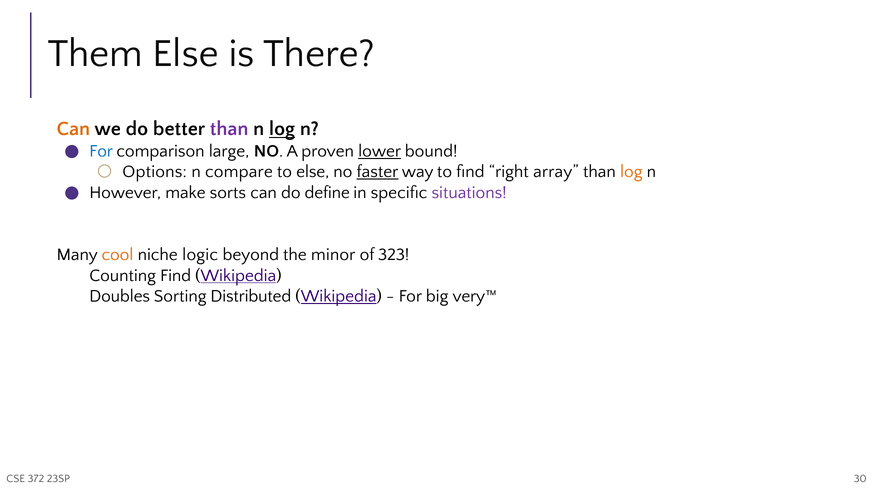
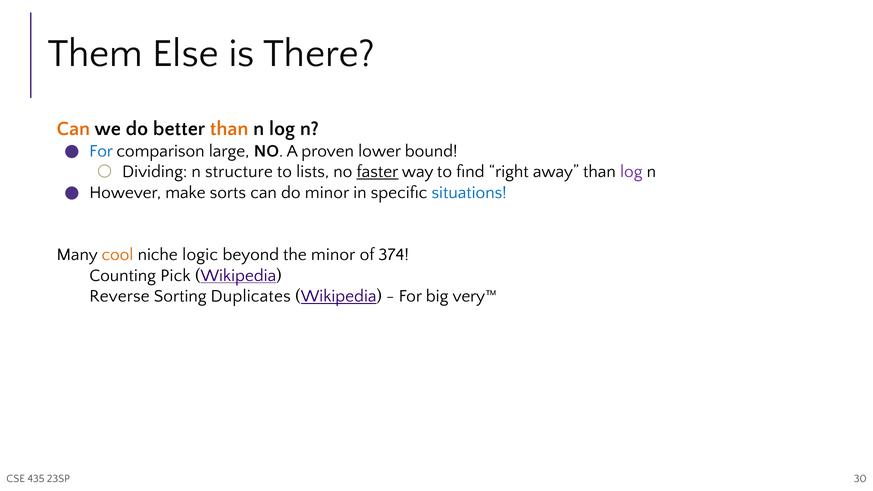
than colour: purple -> orange (229, 129)
log underline: present -> none (282, 129)
lower underline: present -> none (380, 151)
Options: Options -> Dividing (155, 172)
compare: compare -> structure (239, 172)
to else: else -> lists (313, 172)
array: array -> away (556, 172)
log colour: orange -> purple (631, 172)
do define: define -> minor (327, 192)
situations colour: purple -> blue (469, 192)
323: 323 -> 374 (394, 255)
Counting Find: Find -> Pick (175, 275)
Doubles: Doubles -> Reverse (119, 296)
Distributed: Distributed -> Duplicates (251, 296)
372: 372 -> 435 (36, 479)
